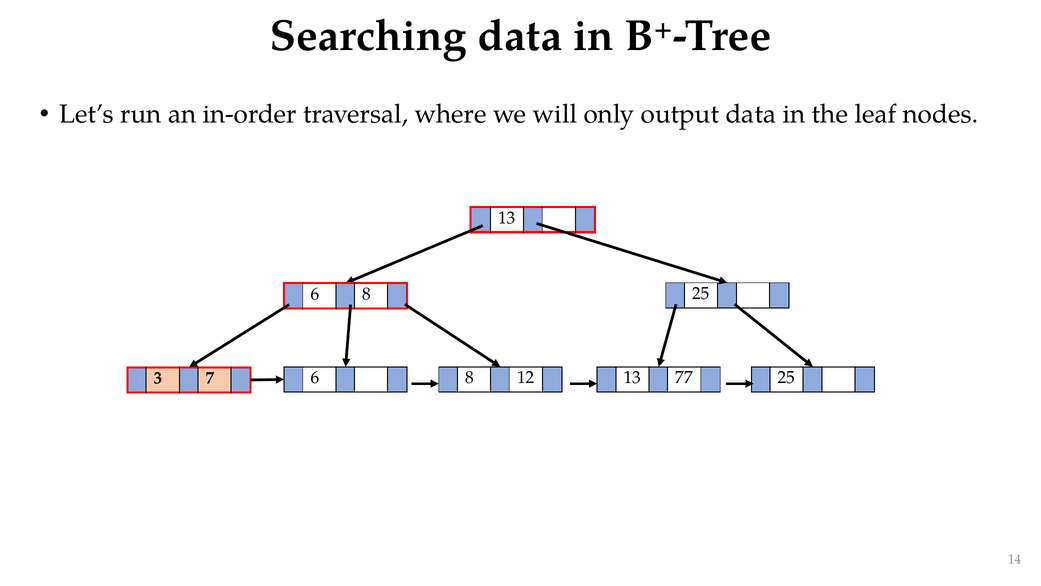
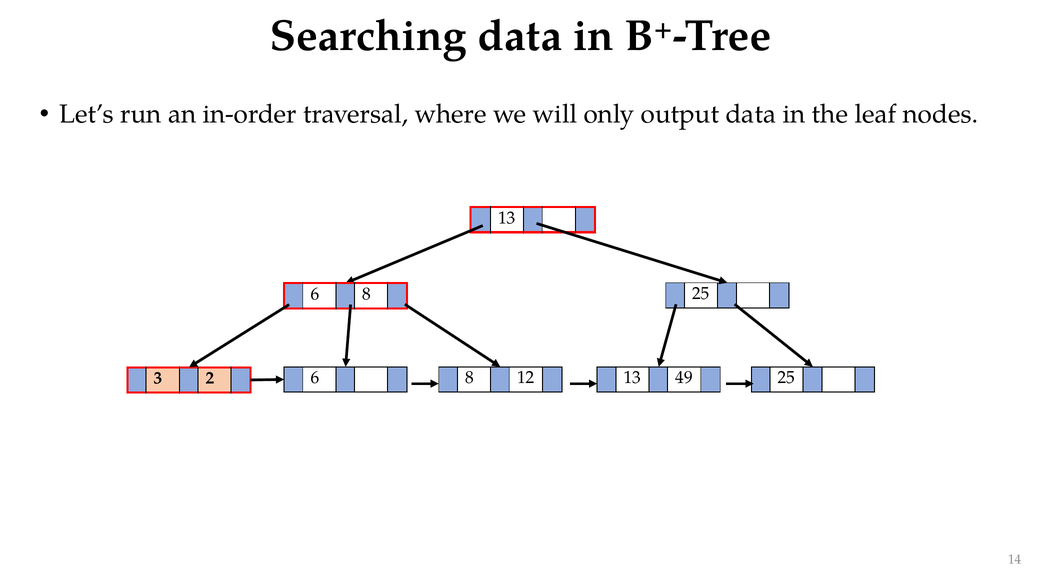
7: 7 -> 2 (210, 378)
77: 77 -> 49 (684, 377)
